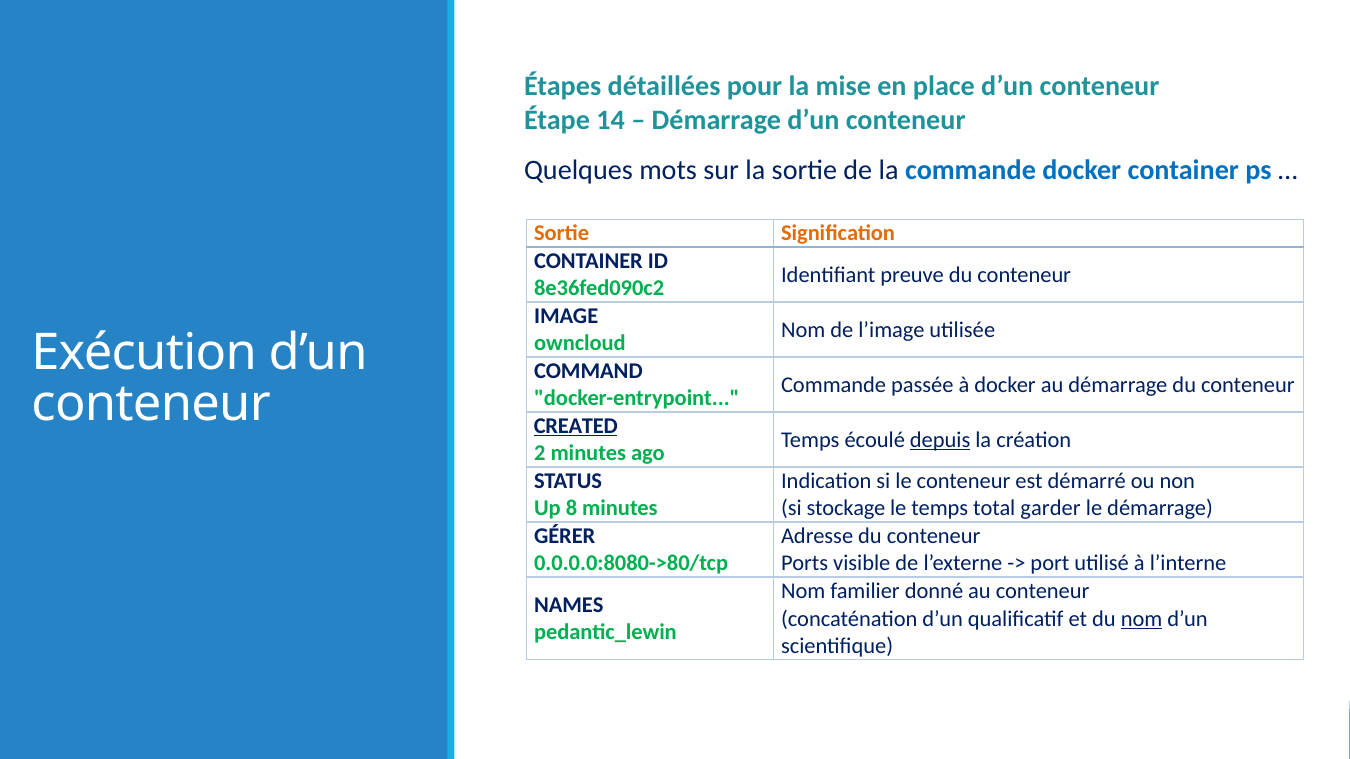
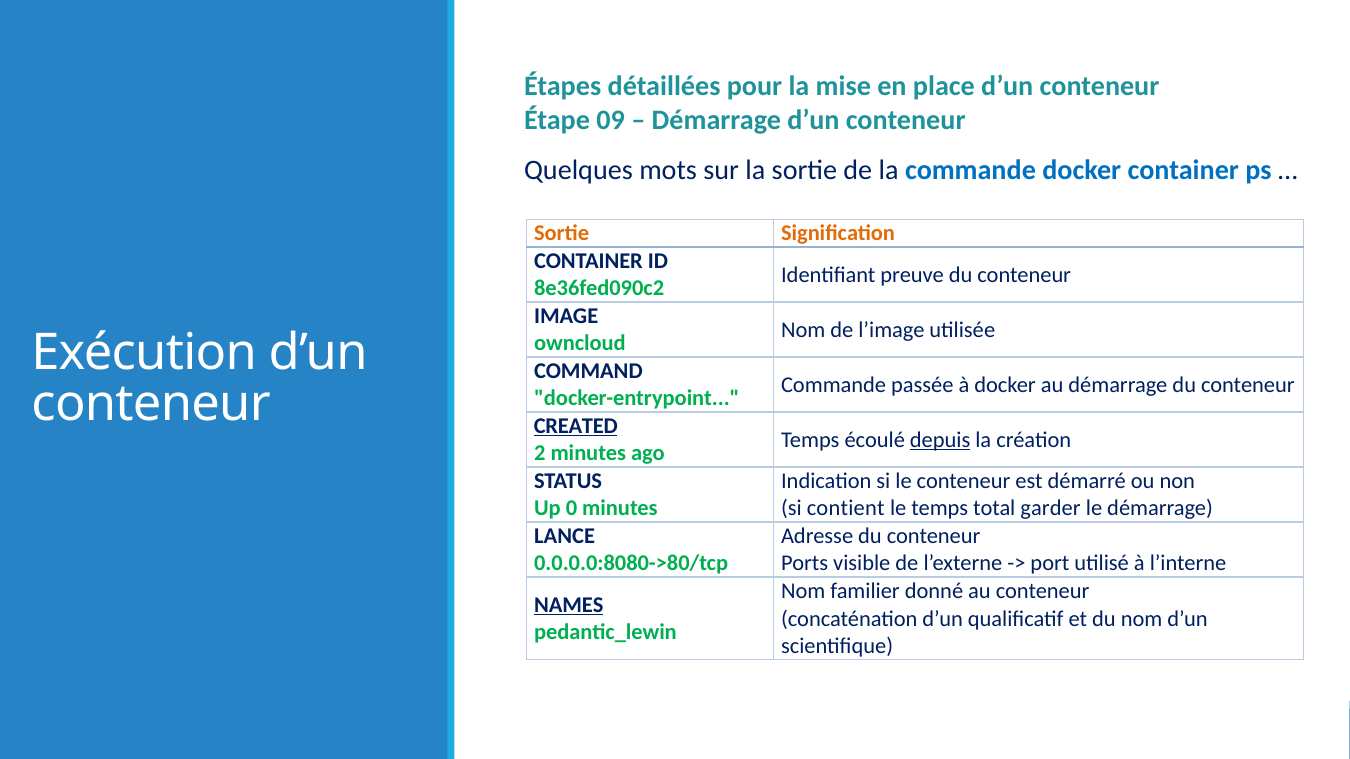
14: 14 -> 09 (611, 120)
8: 8 -> 0 (572, 509)
stockage: stockage -> contient (846, 509)
GÉRER: GÉRER -> LANCE (565, 536)
NAMES underline: none -> present (569, 605)
nom underline: present -> none (1142, 619)
